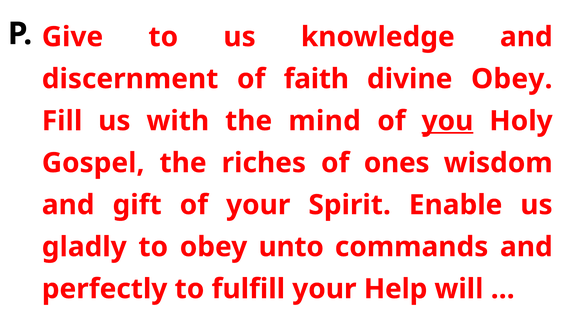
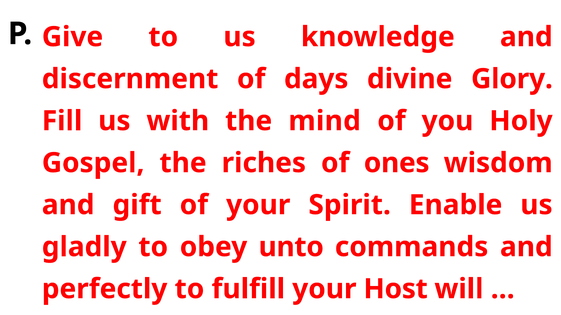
faith: faith -> days (316, 79)
divine Obey: Obey -> Glory (512, 79)
you underline: present -> none (447, 121)
Help: Help -> Host (396, 289)
